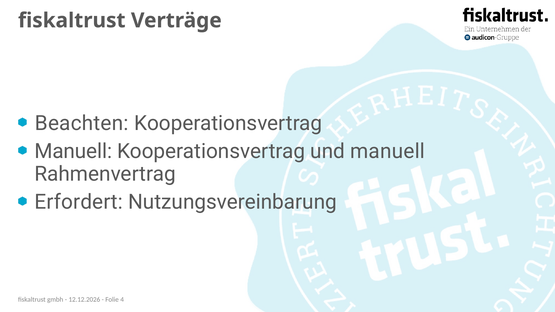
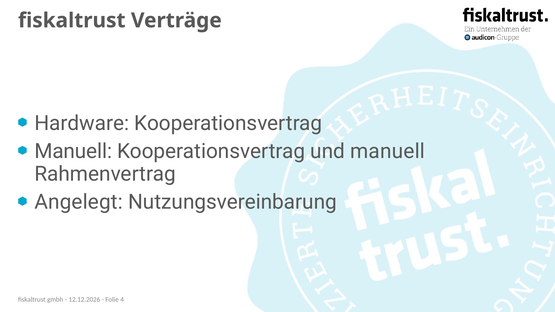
Beachten: Beachten -> Hardware (82, 123)
Erfordert: Erfordert -> Angelegt (79, 202)
